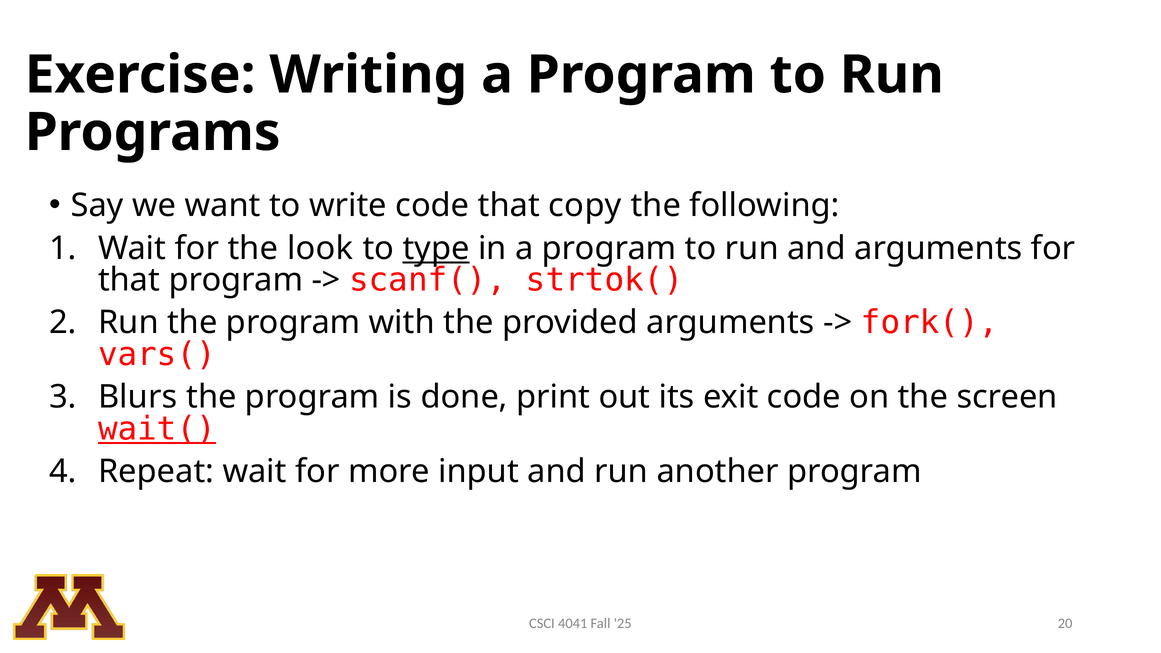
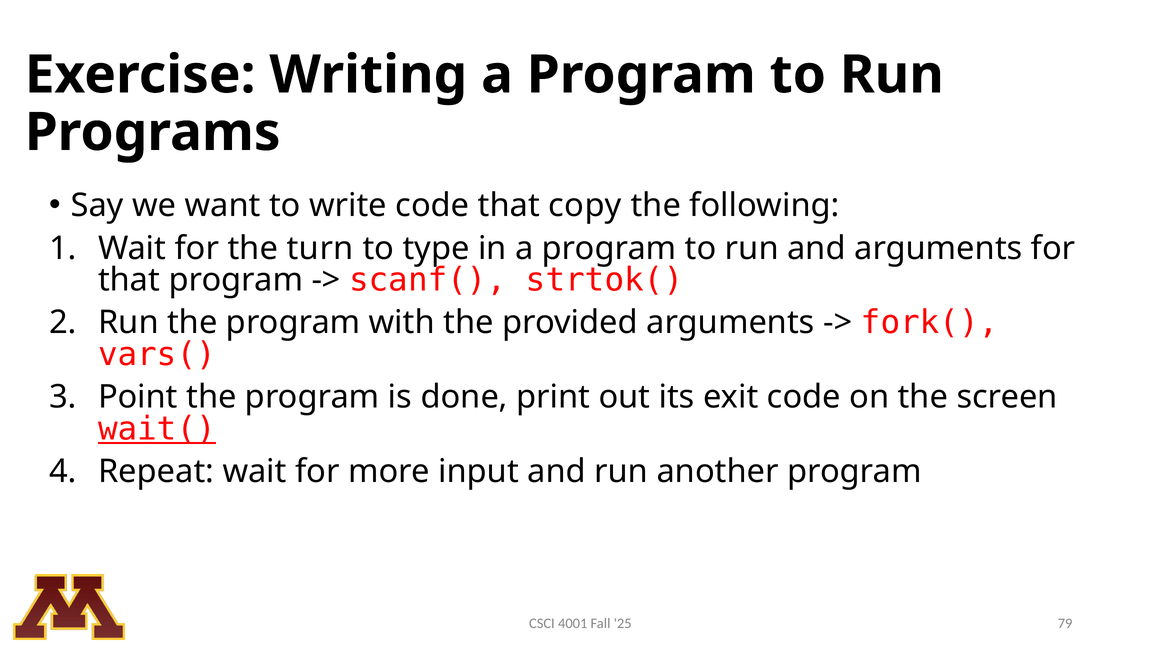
look: look -> turn (320, 248)
type underline: present -> none (436, 248)
Blurs: Blurs -> Point (138, 397)
4041: 4041 -> 4001 (573, 624)
20: 20 -> 79 (1065, 624)
